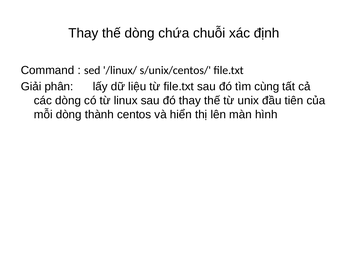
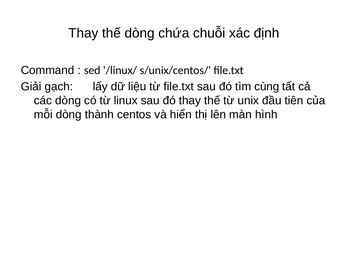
phân: phân -> gạch (59, 87)
